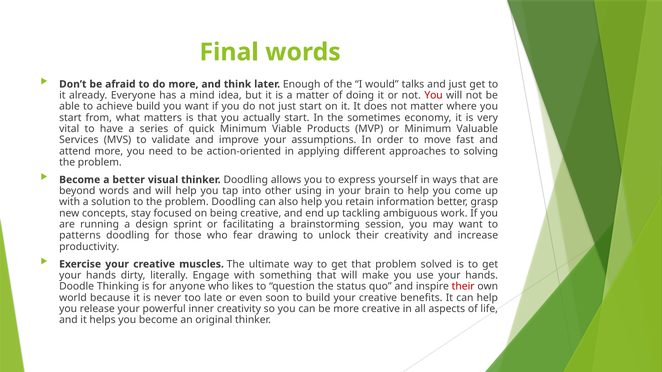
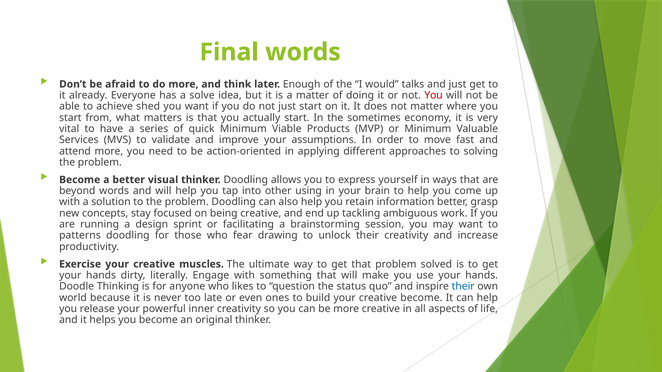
mind: mind -> solve (202, 95)
achieve build: build -> shed (148, 107)
their colour: red -> blue (463, 287)
soon: soon -> ones (277, 298)
creative benefits: benefits -> become (421, 298)
